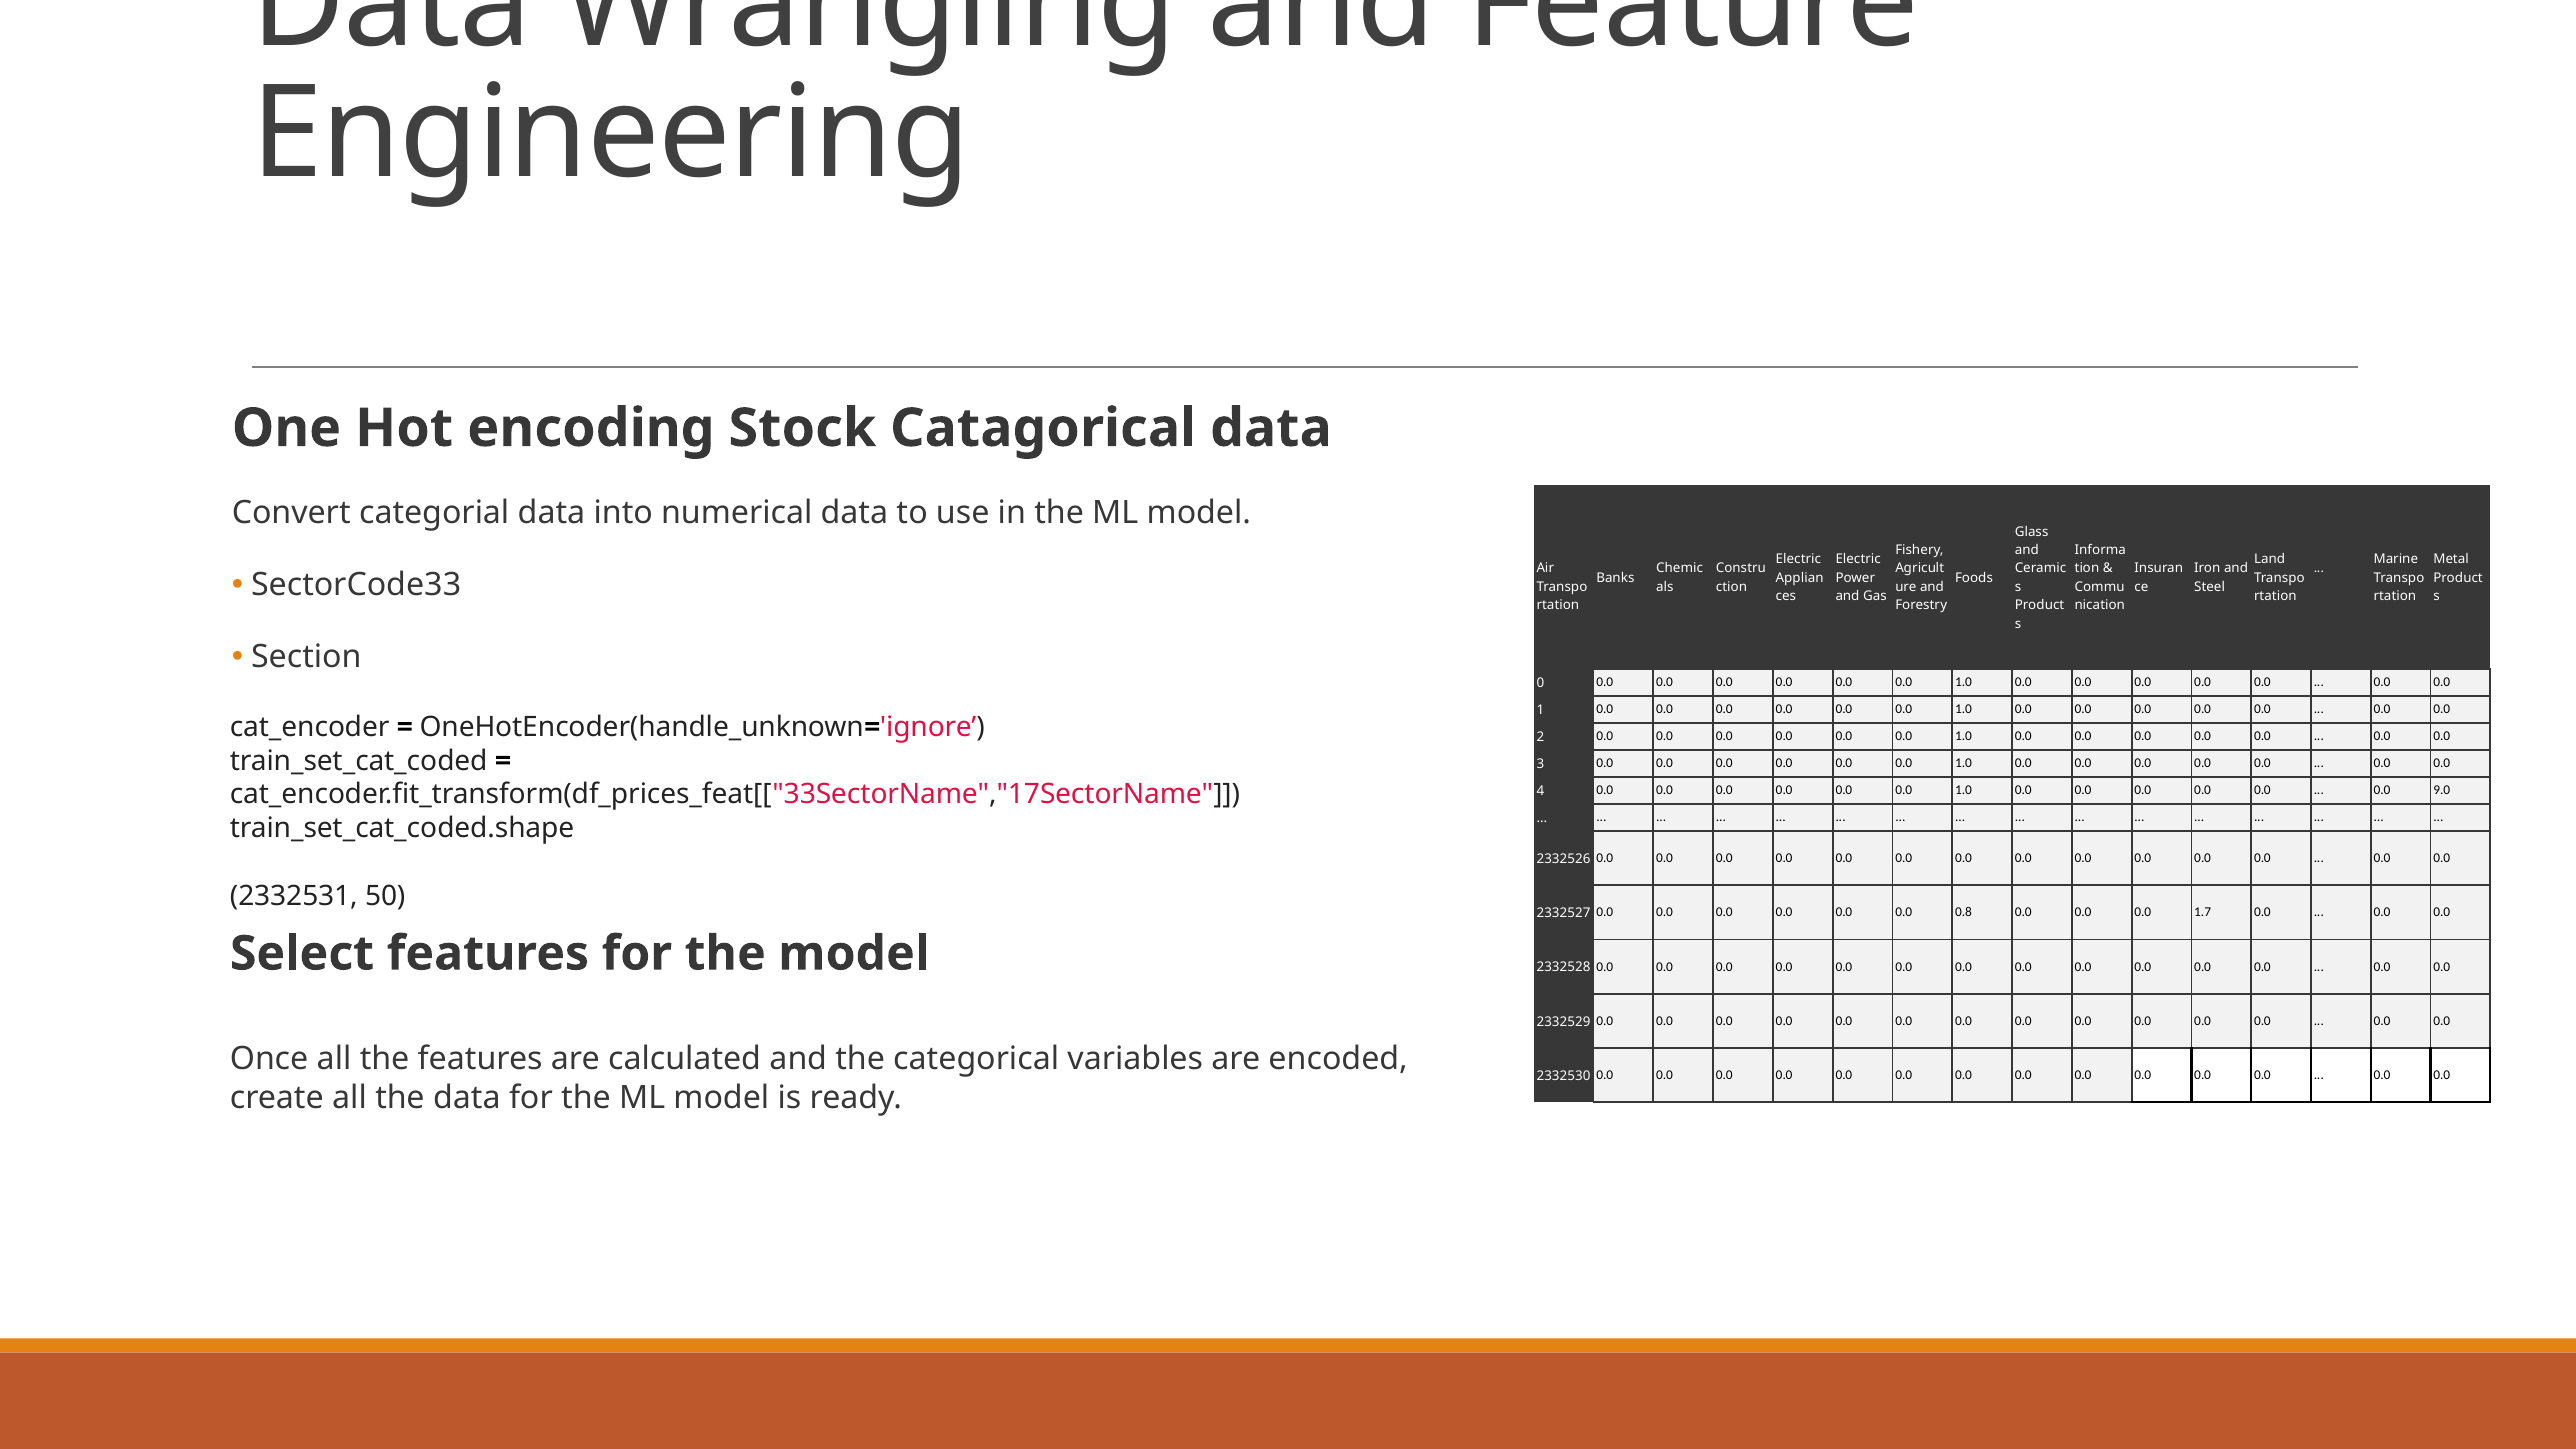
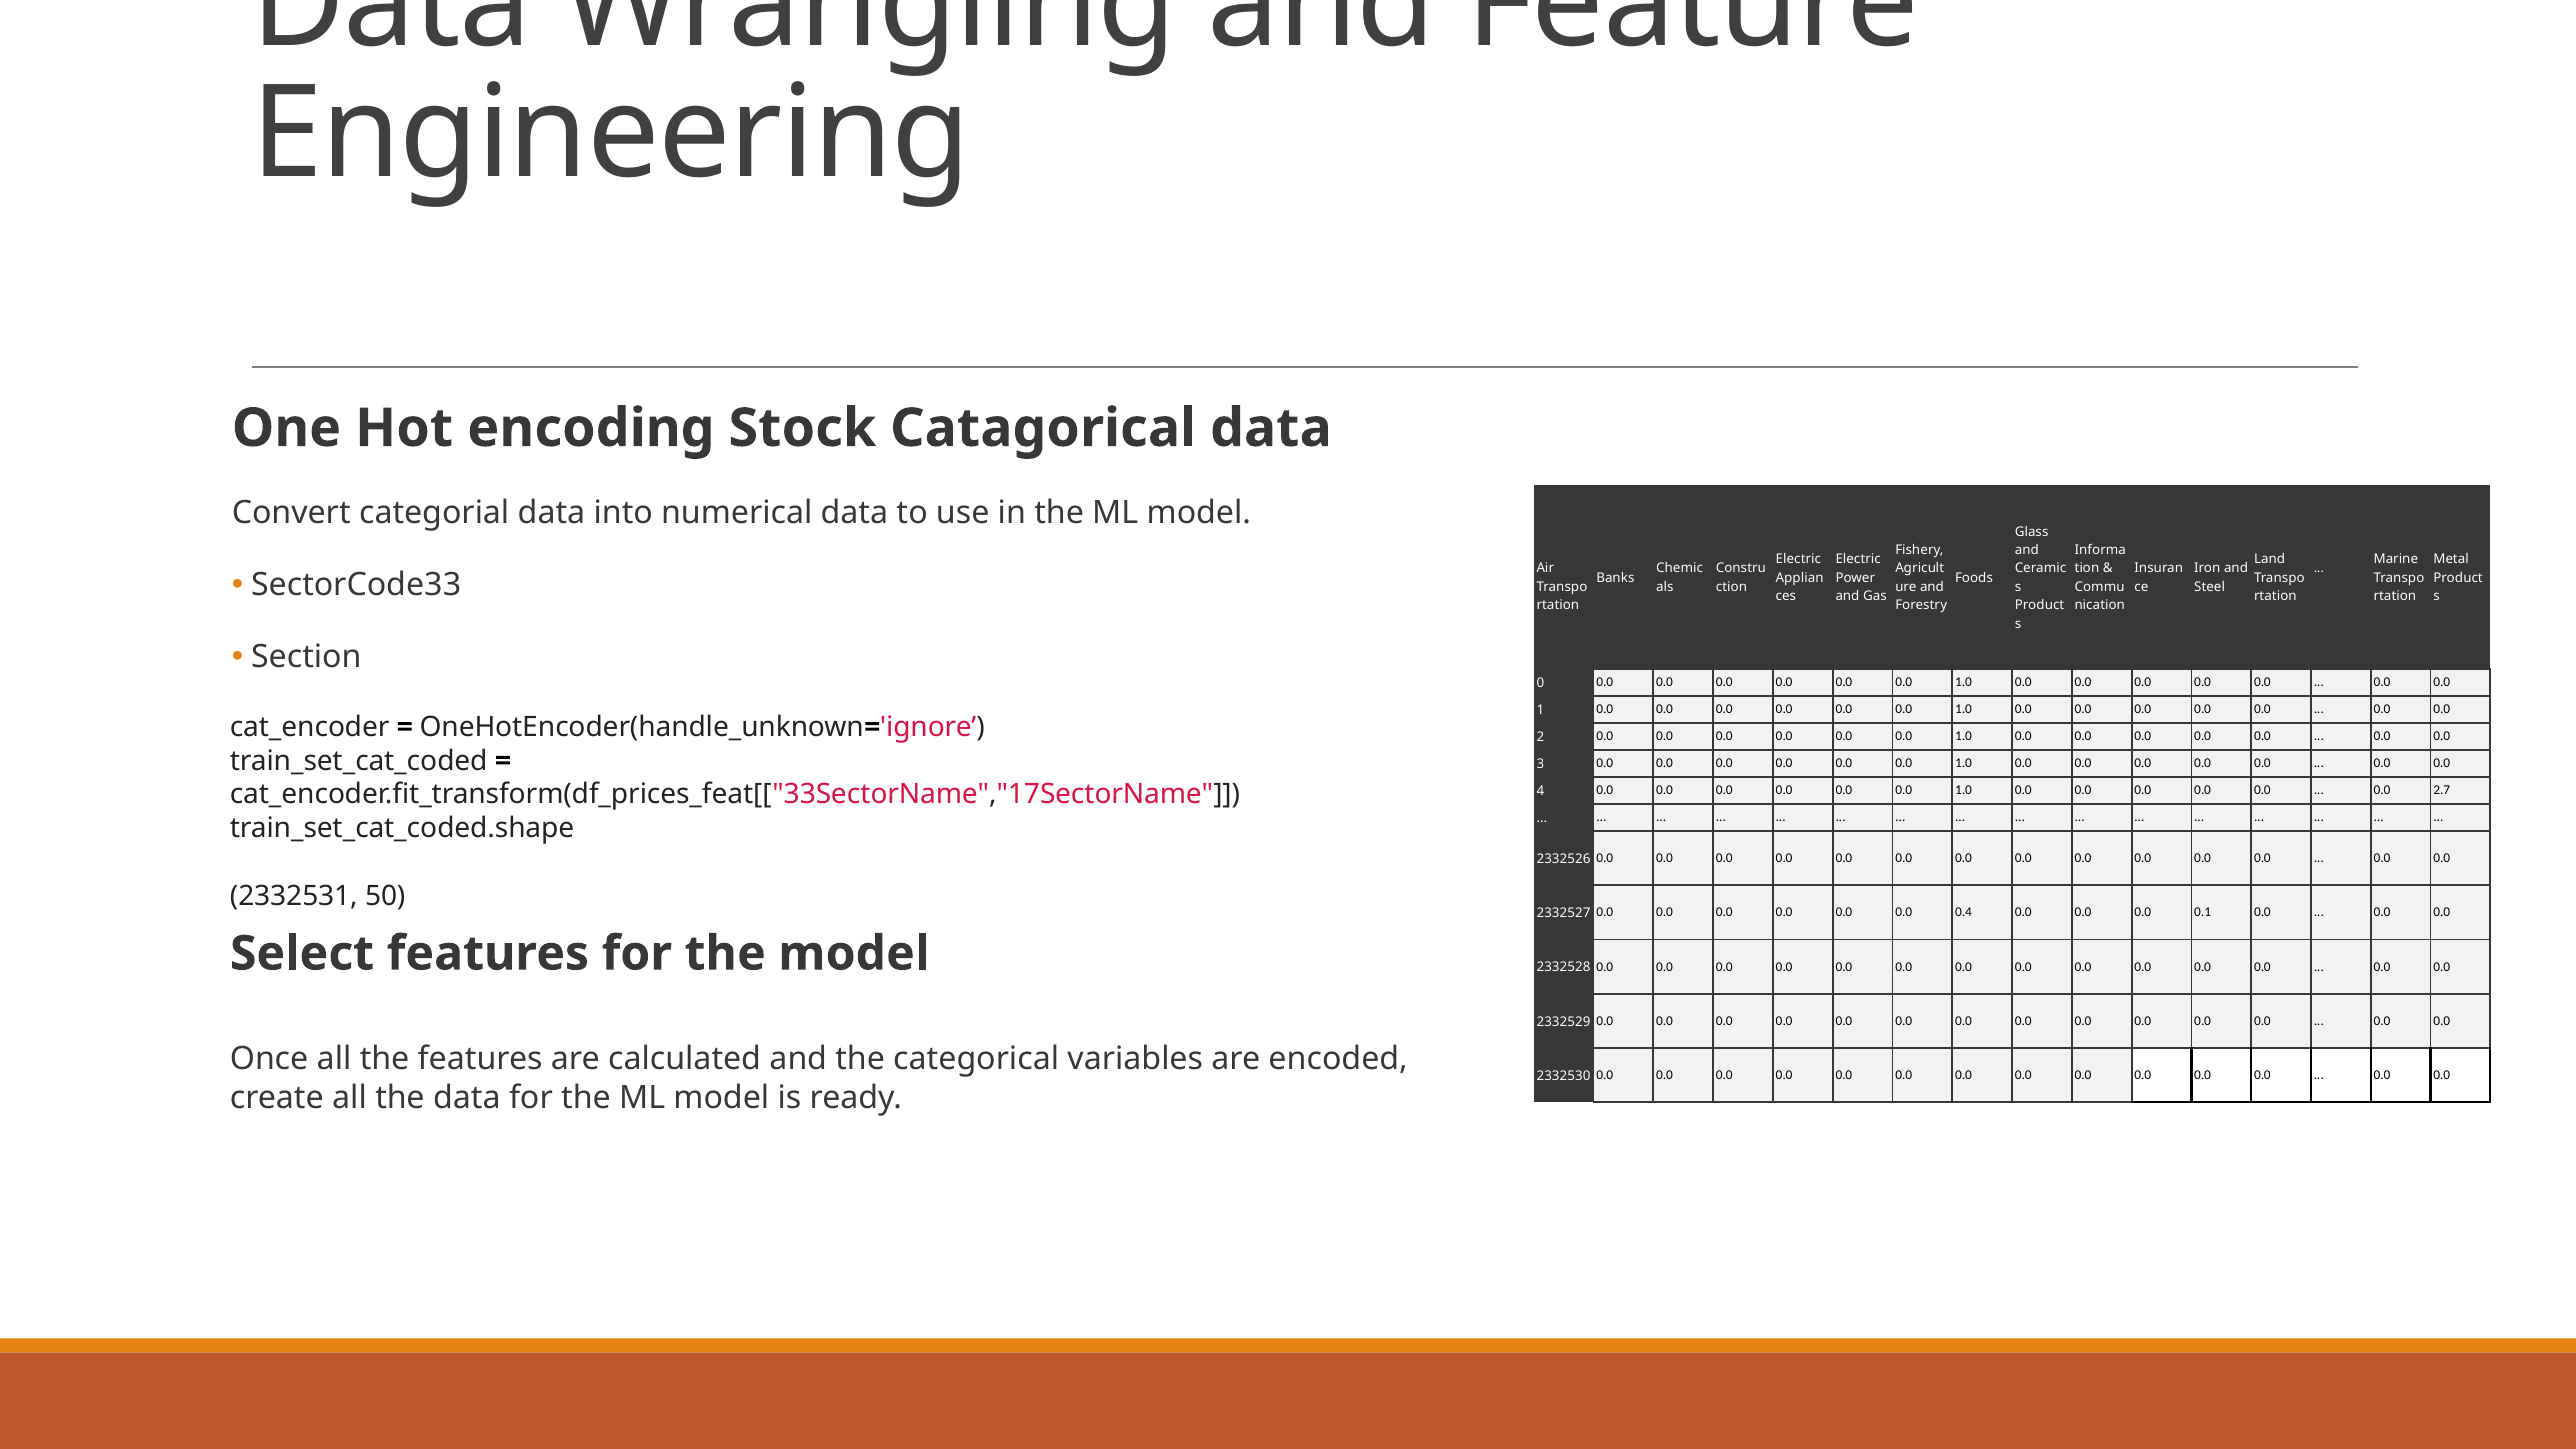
9.0: 9.0 -> 2.7 (2442, 790)
0.8: 0.8 -> 0.4 (1963, 912)
1.7: 1.7 -> 0.1 (2203, 912)
